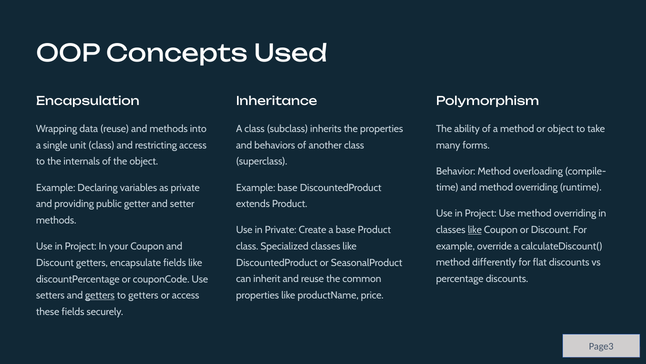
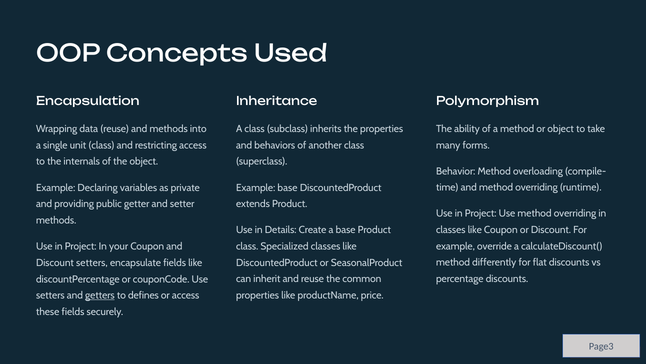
like underline: present -> none (475, 229)
in Private: Private -> Details (281, 230)
Discount getters: getters -> setters (92, 262)
to getters: getters -> defines (143, 295)
